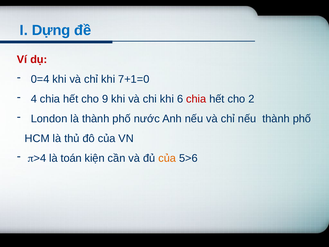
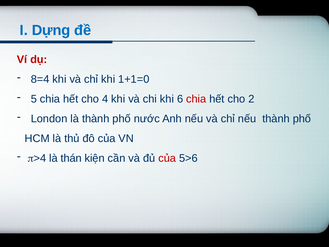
0=4: 0=4 -> 8=4 (40, 79)
7+1=0: 7+1=0 -> 1+1=0 (134, 79)
4: 4 -> 5 (34, 99)
9: 9 -> 4 (105, 99)
toán: toán -> thán (71, 158)
của colour: orange -> red (167, 158)
